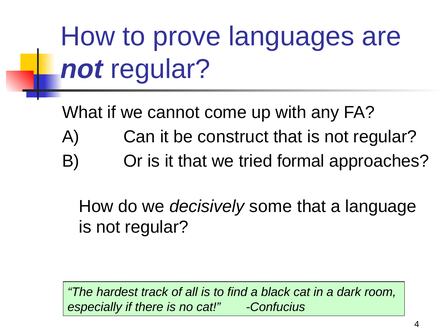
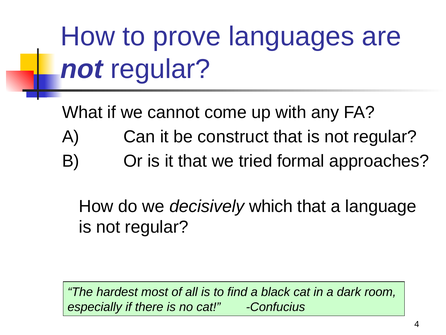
some: some -> which (271, 206)
track: track -> most (155, 292)
